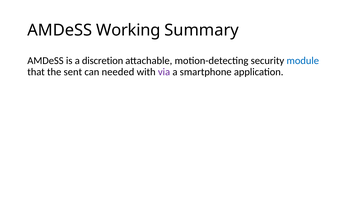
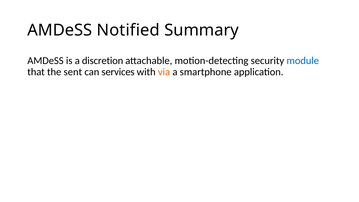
Working: Working -> Notified (128, 30)
needed: needed -> services (118, 72)
via colour: purple -> orange (164, 72)
